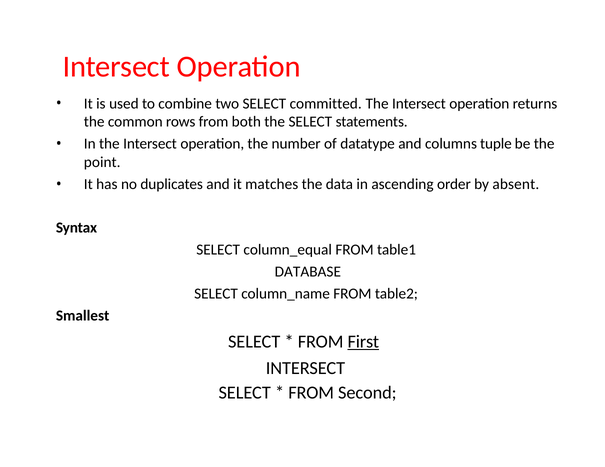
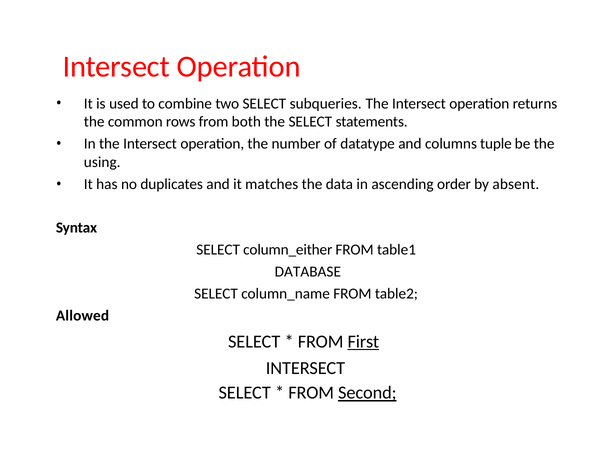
committed: committed -> subqueries (326, 104)
point: point -> using (102, 162)
column_equal: column_equal -> column_either (288, 250)
Smallest: Smallest -> Allowed (83, 316)
Second underline: none -> present (367, 393)
